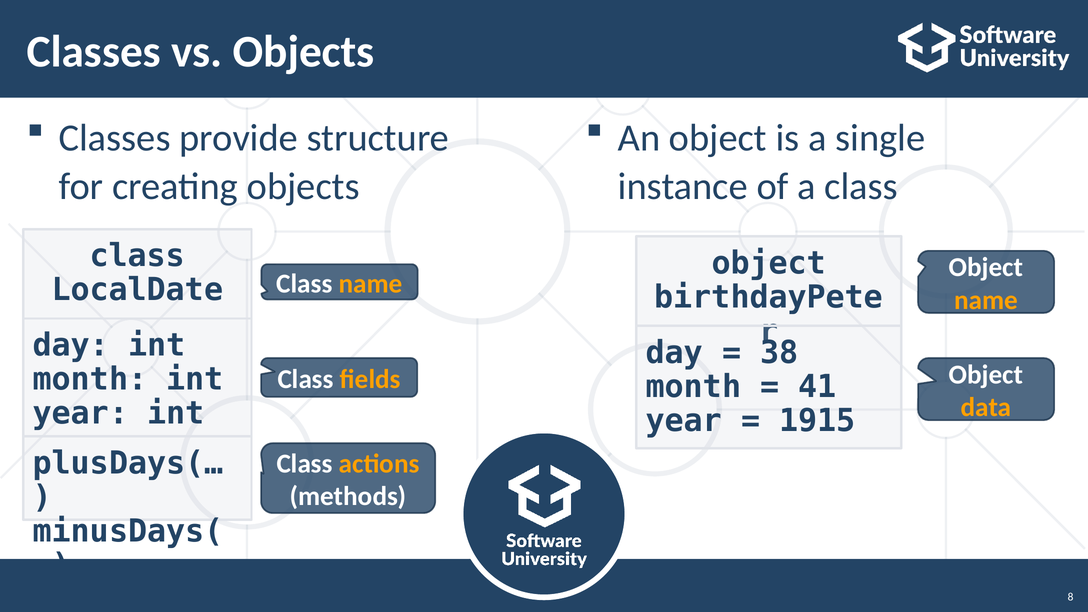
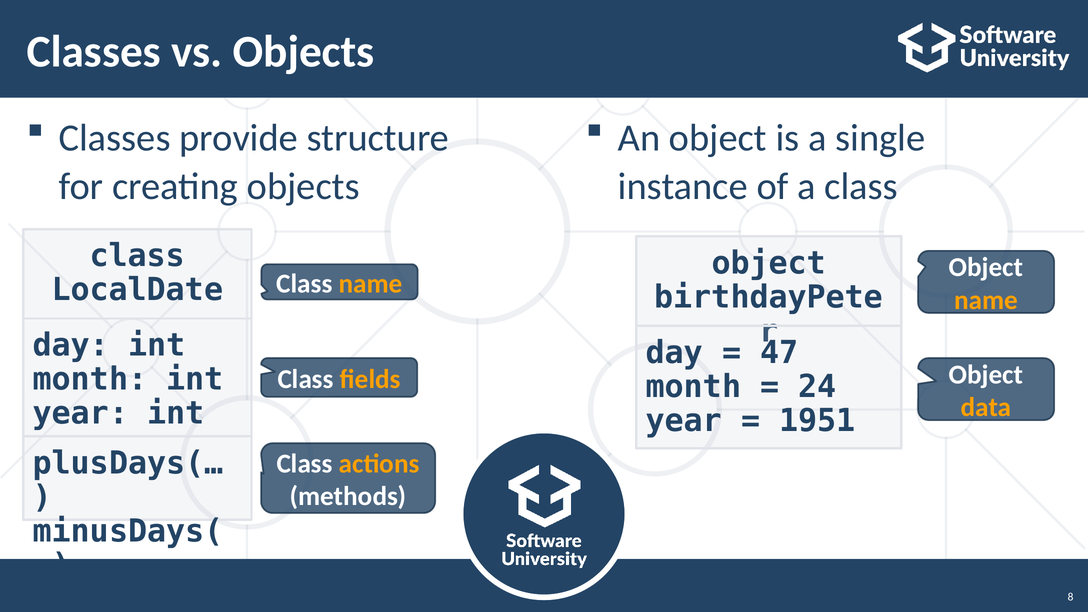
38: 38 -> 47 (779, 353)
41: 41 -> 24 (817, 387)
1915: 1915 -> 1951 (817, 421)
